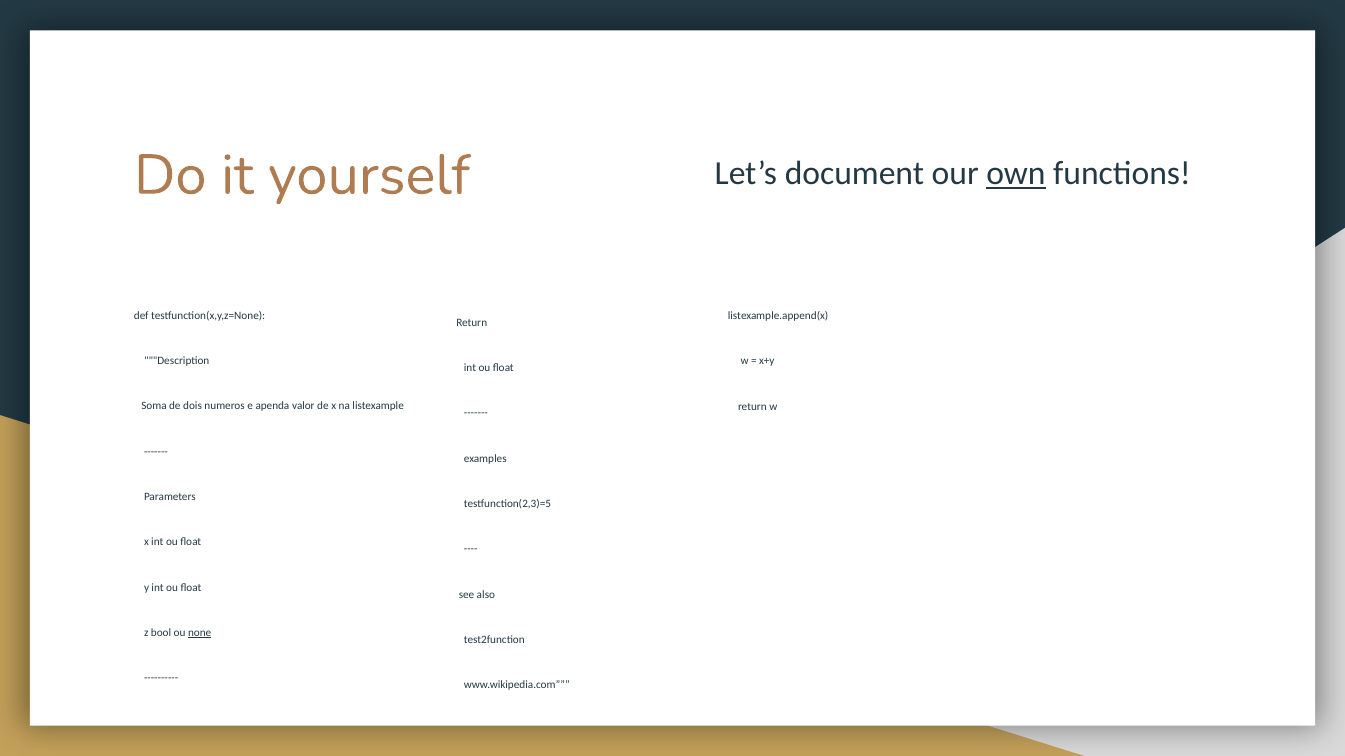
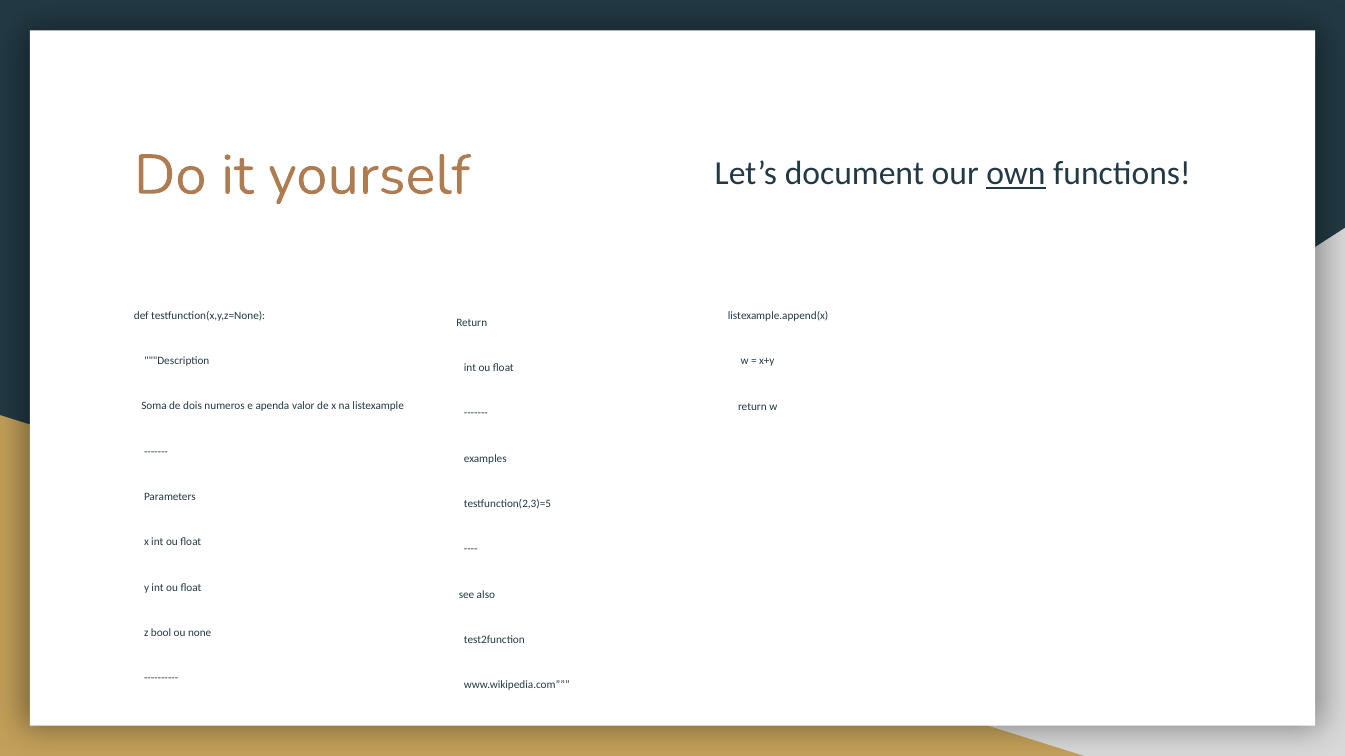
none underline: present -> none (200, 633)
